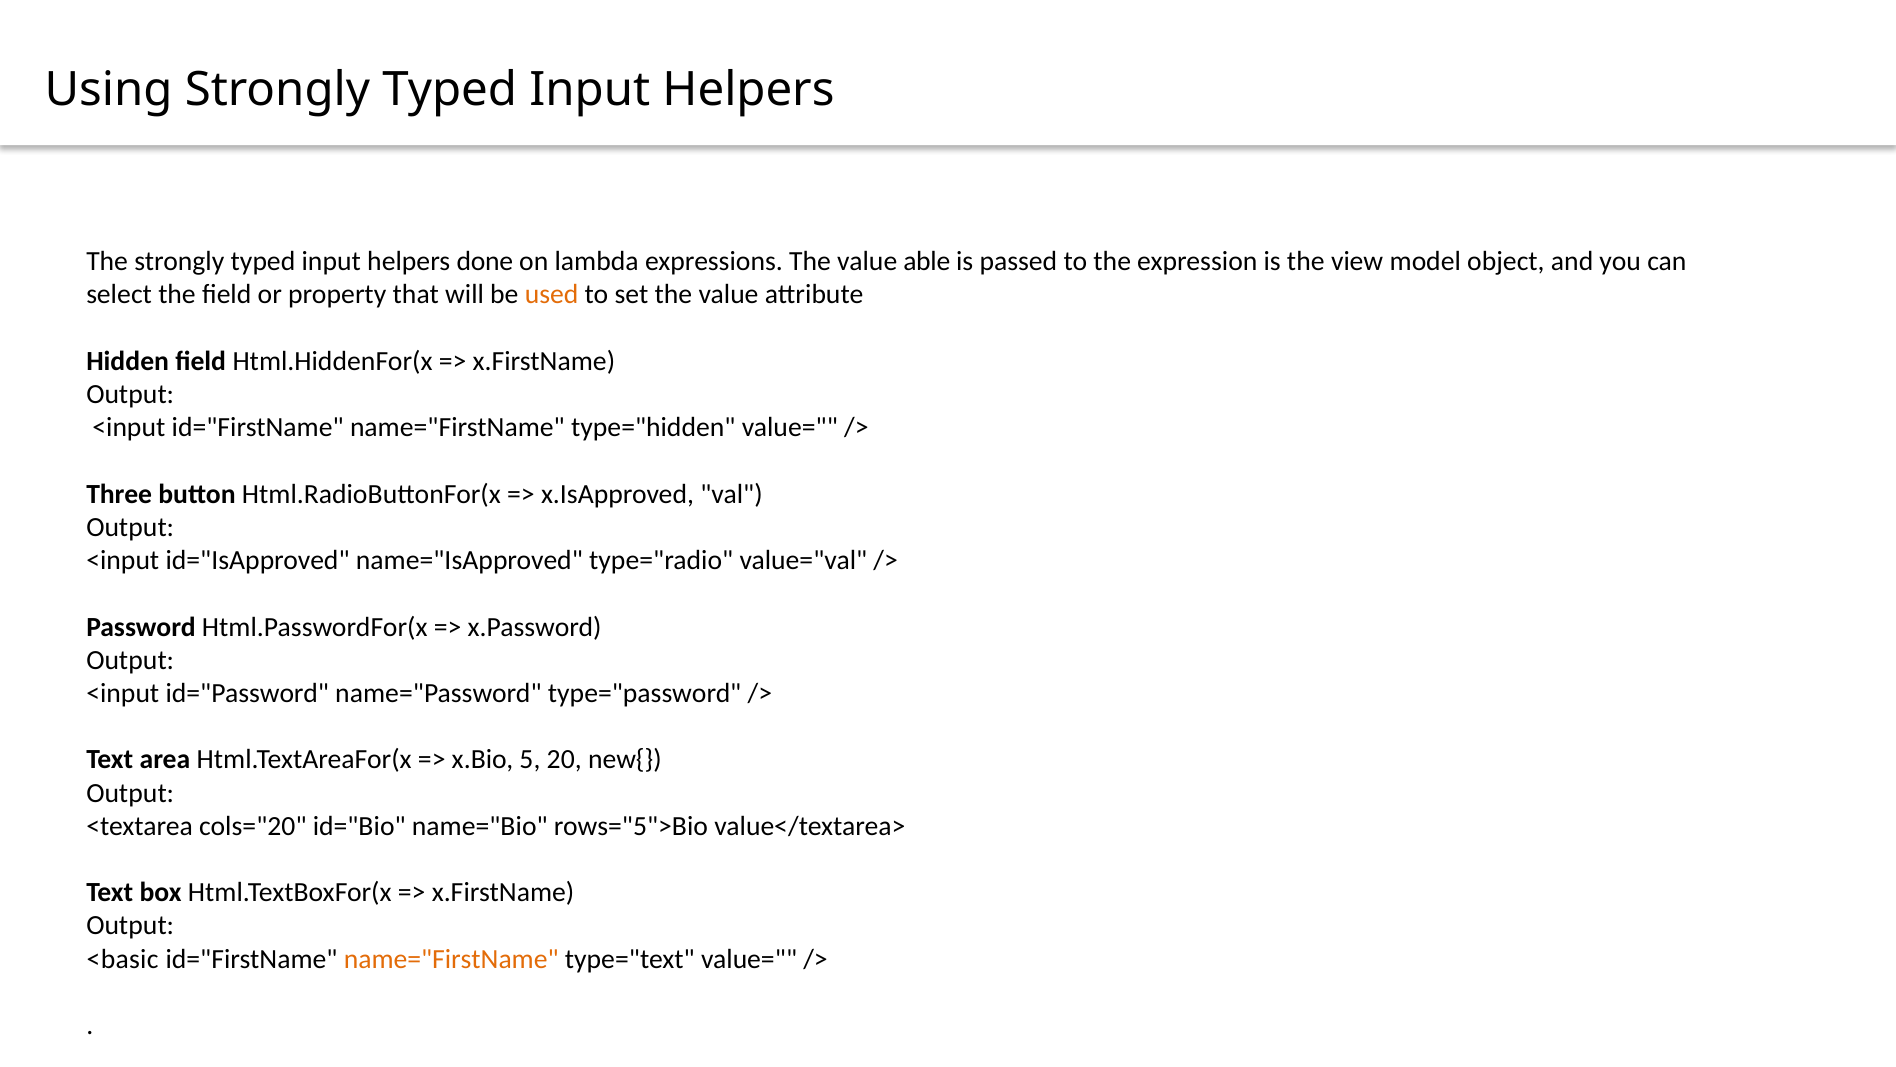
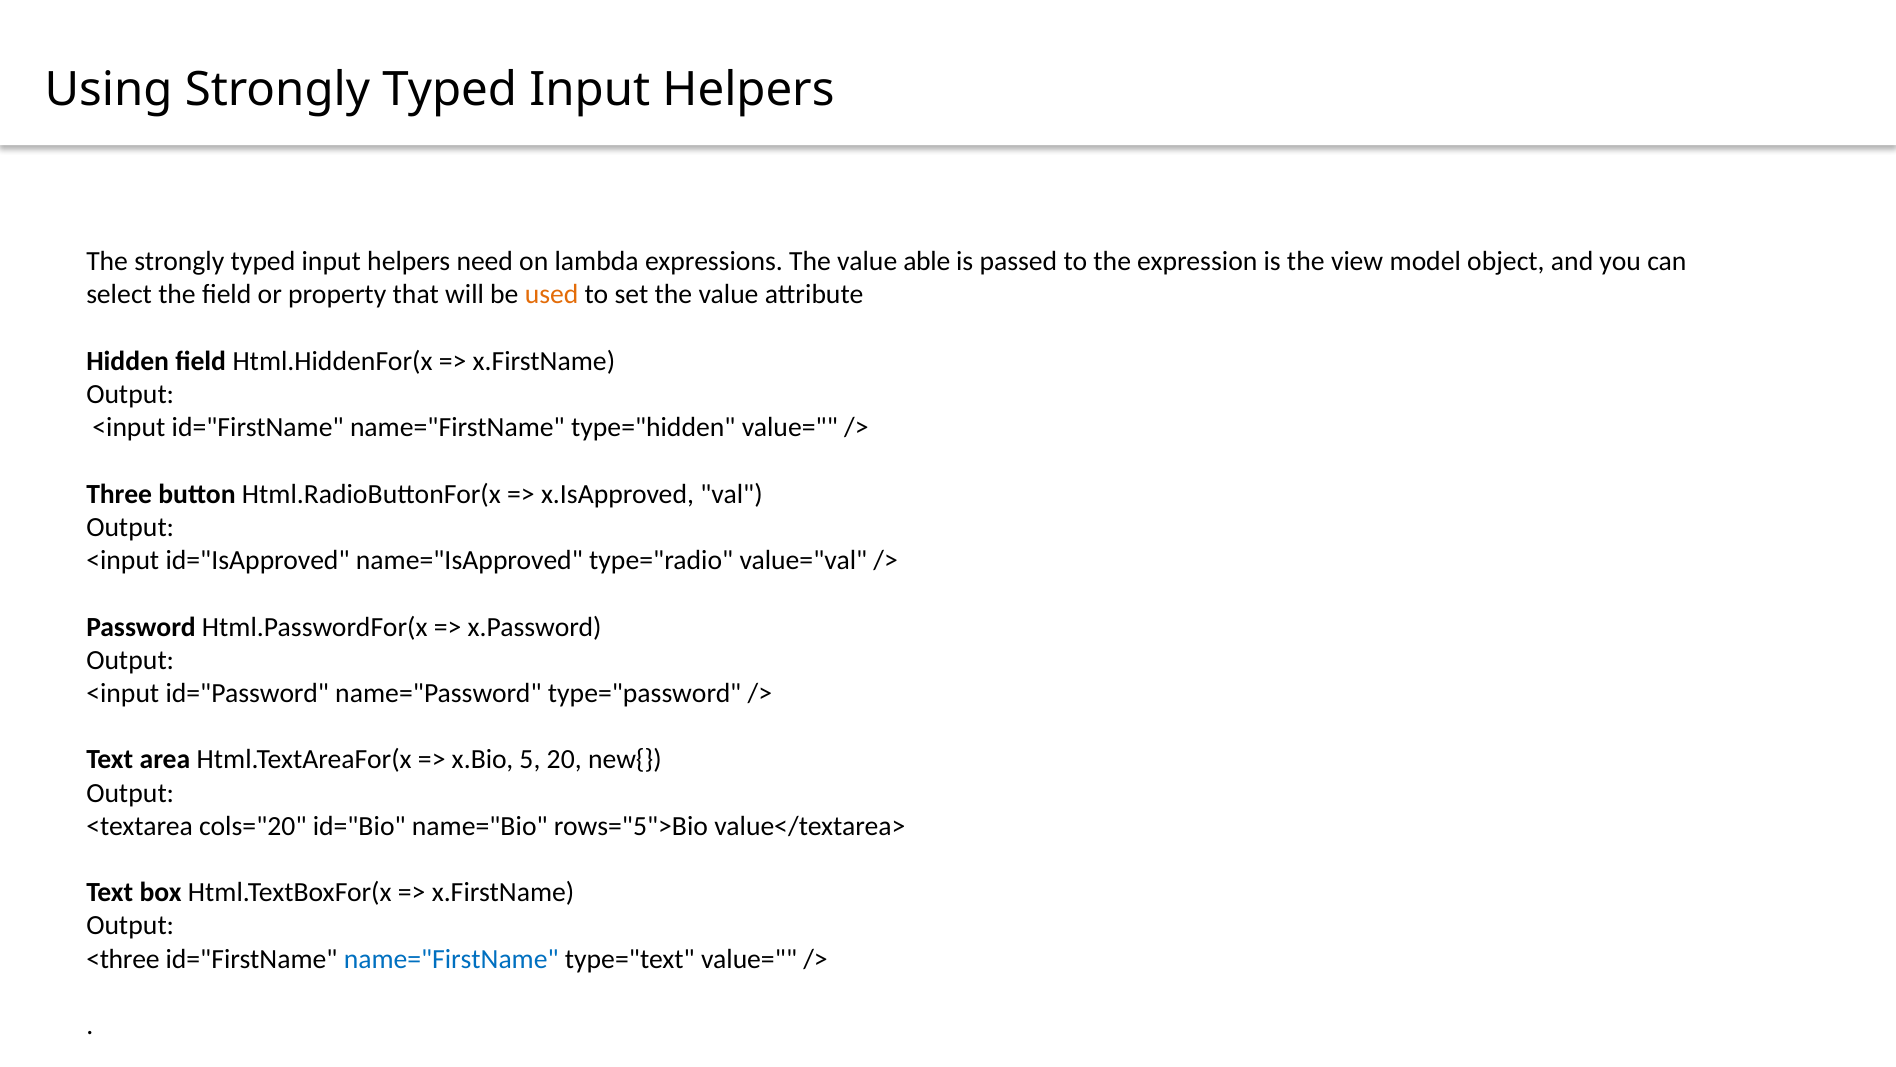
done: done -> need (485, 261)
<basic: <basic -> <three (123, 959)
name="FirstName colour: orange -> blue (451, 959)
